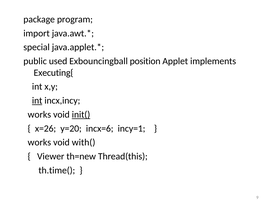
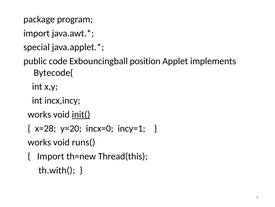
used: used -> code (58, 61)
Executing{: Executing{ -> Bytecode{ (53, 72)
int underline: present -> none (37, 100)
x=26: x=26 -> x=28 (46, 128)
incx=6: incx=6 -> incx=0 (100, 128)
with(: with( -> runs( (84, 142)
Viewer: Viewer -> Import (51, 156)
th.time(: th.time( -> th.with( (57, 170)
